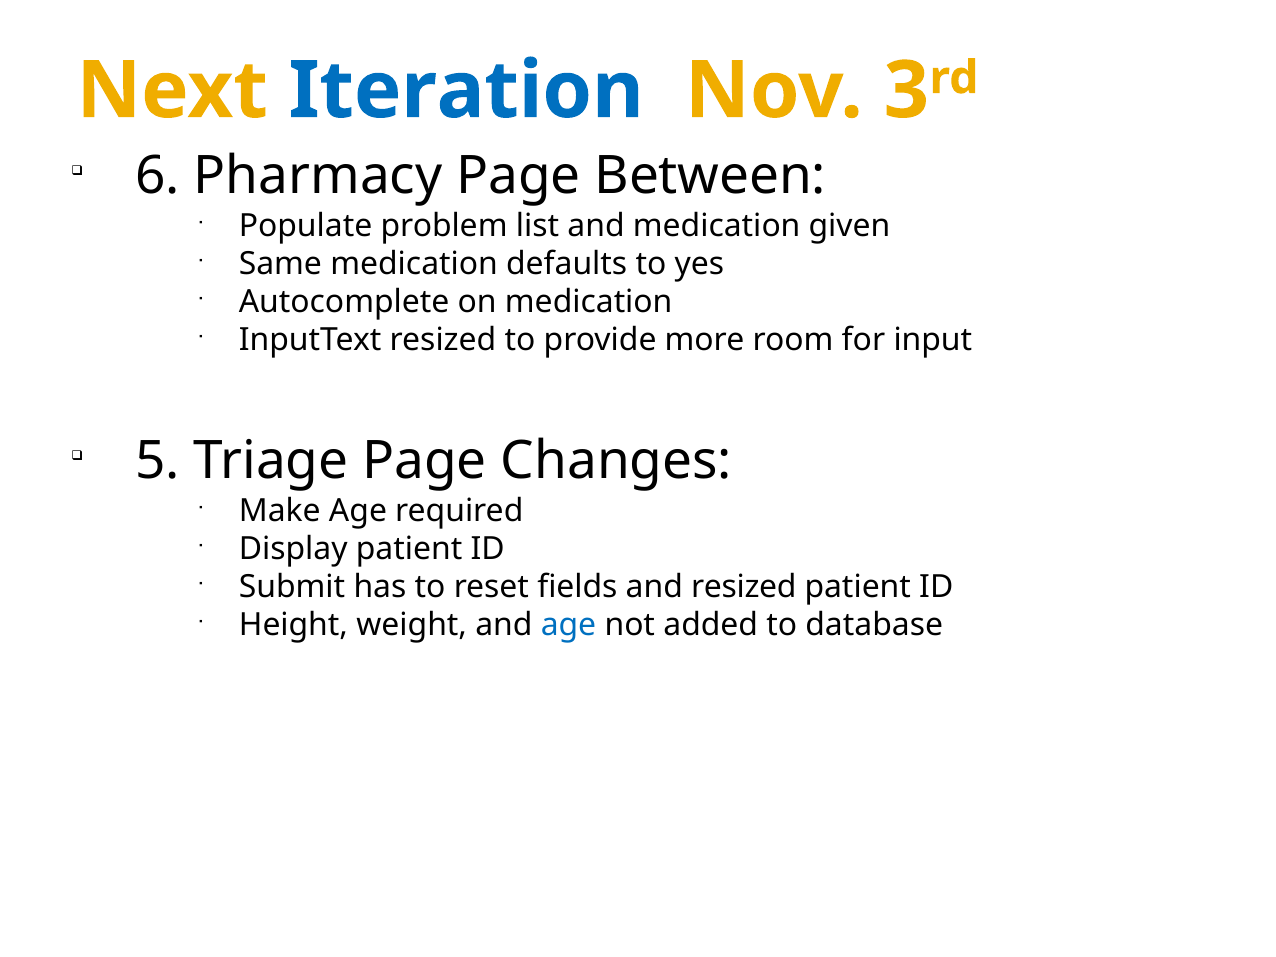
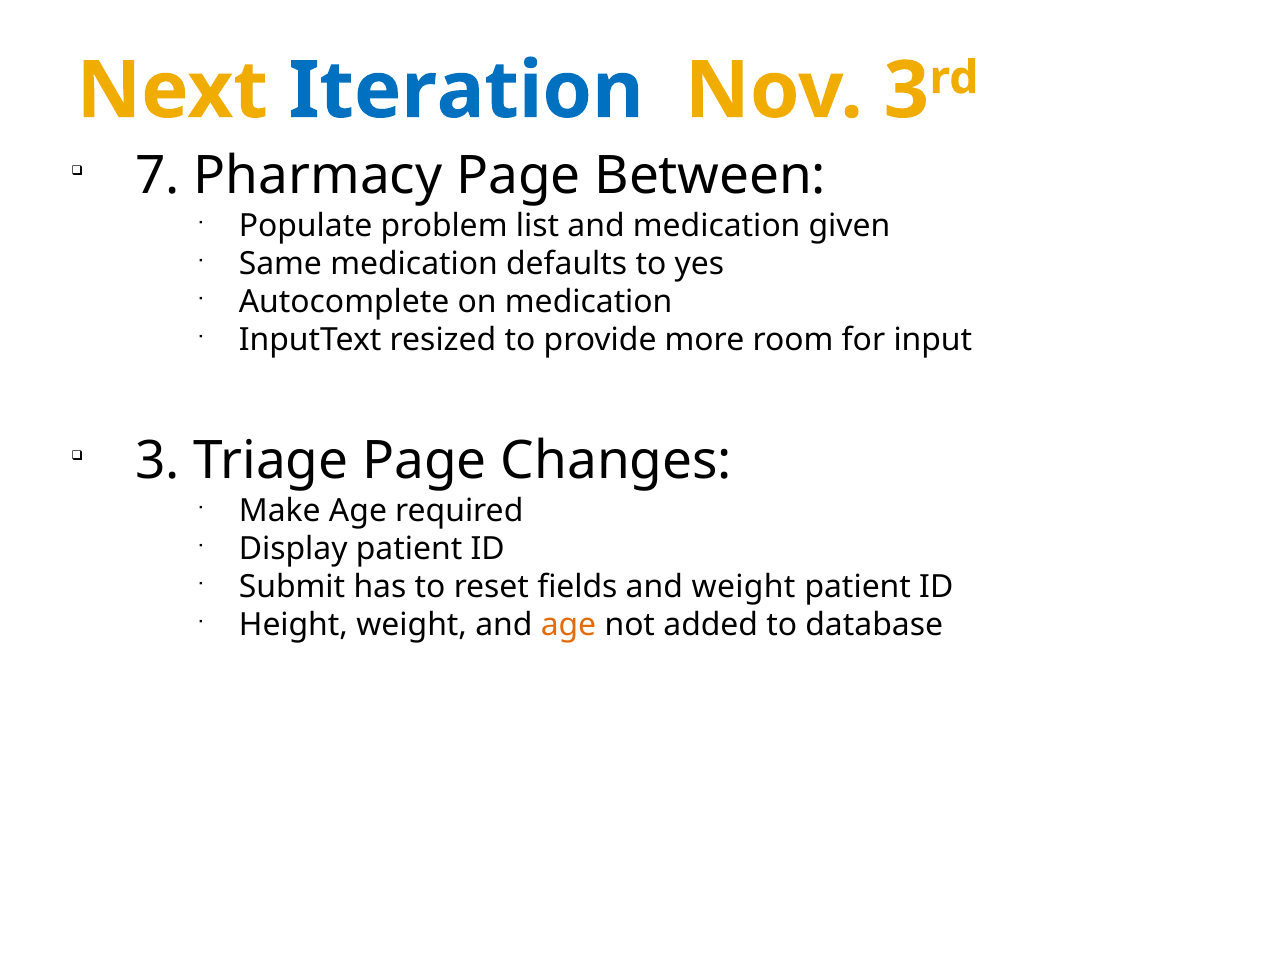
6: 6 -> 7 (158, 176)
5: 5 -> 3 (158, 461)
and resized: resized -> weight (744, 587)
age colour: blue -> orange (568, 625)
